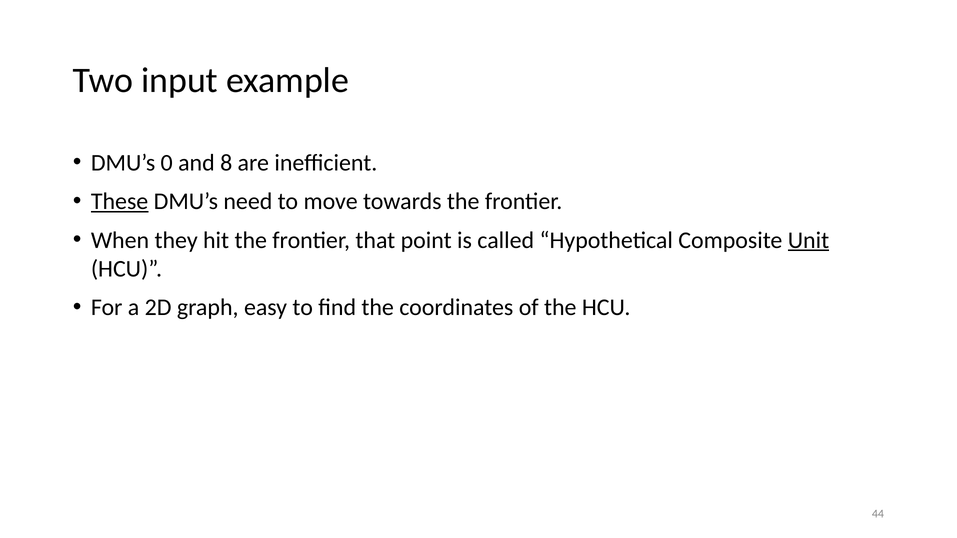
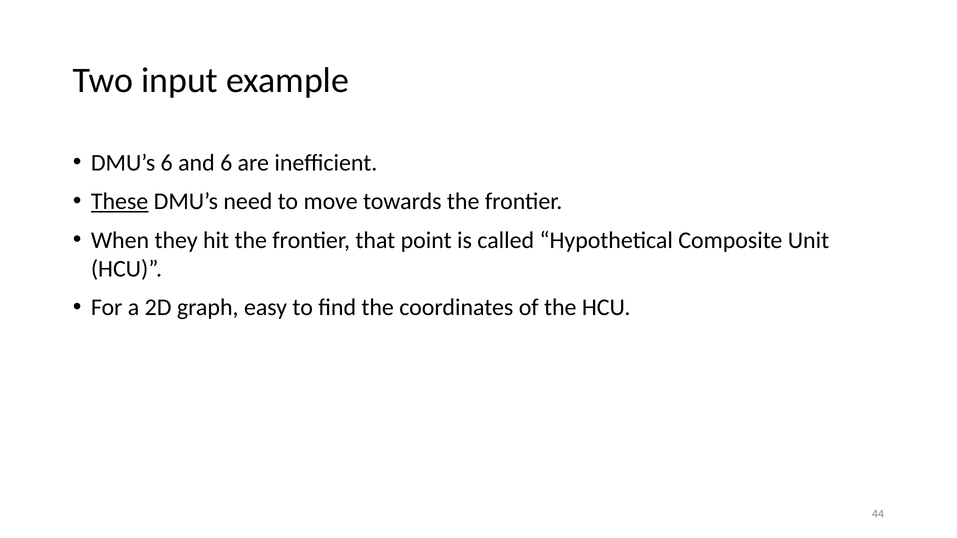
DMU’s 0: 0 -> 6 (167, 163)
and 8: 8 -> 6 (226, 163)
Unit underline: present -> none (808, 240)
